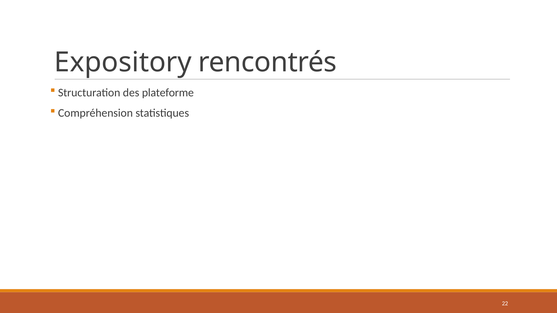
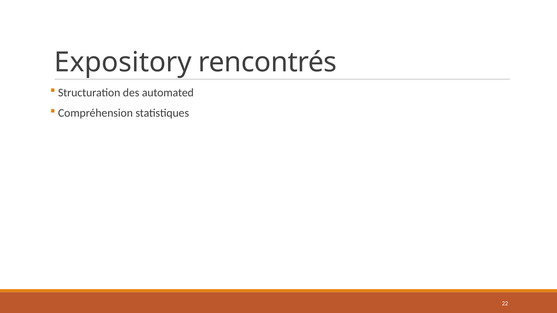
plateforme: plateforme -> automated (168, 93)
